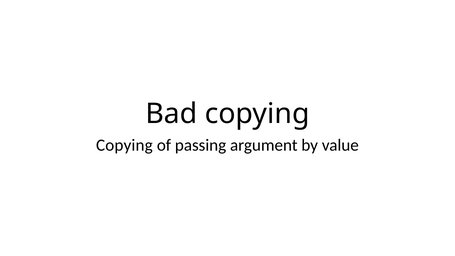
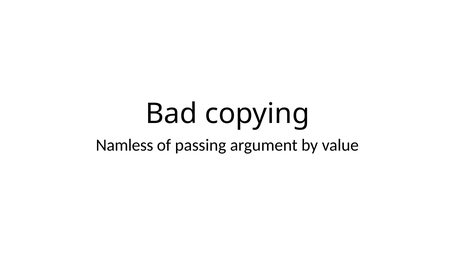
Copying: Copying -> Namless (125, 145)
